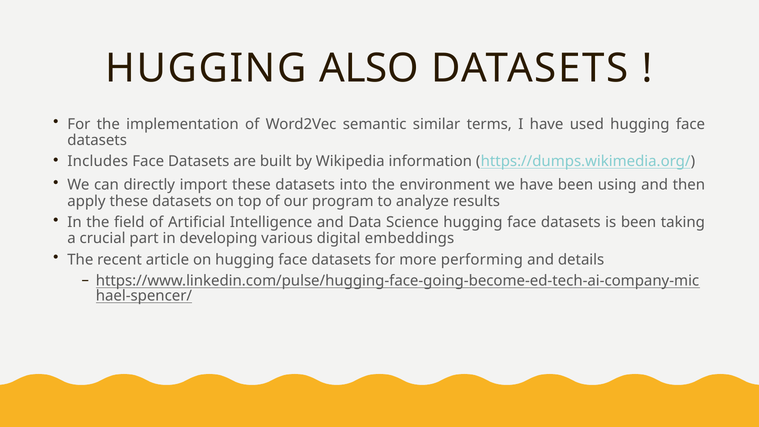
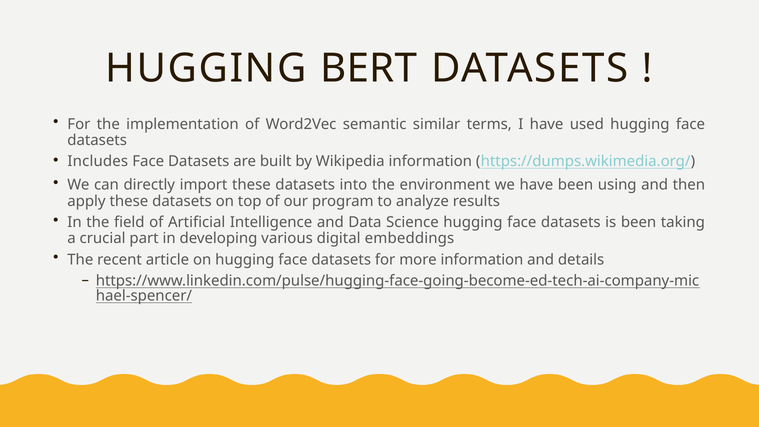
ALSO: ALSO -> BERT (369, 68)
more performing: performing -> information (482, 260)
